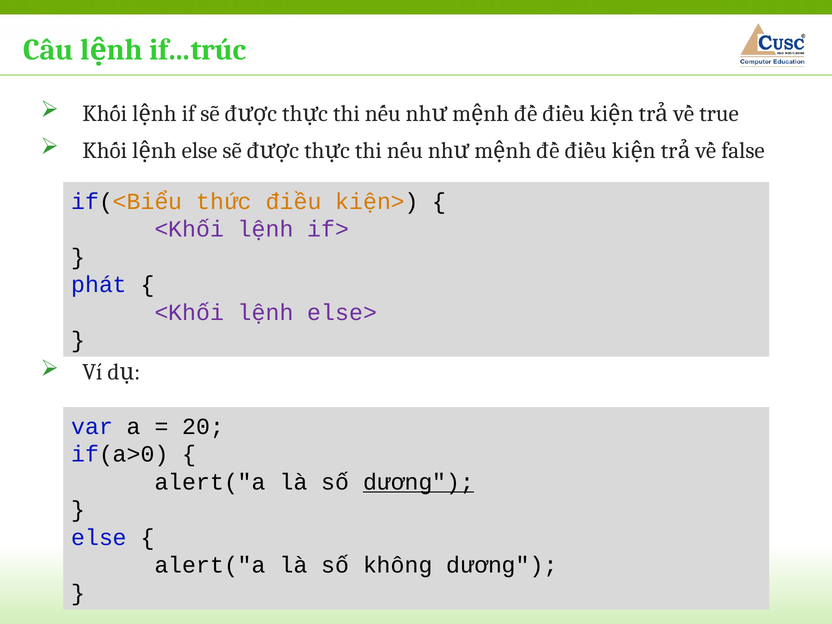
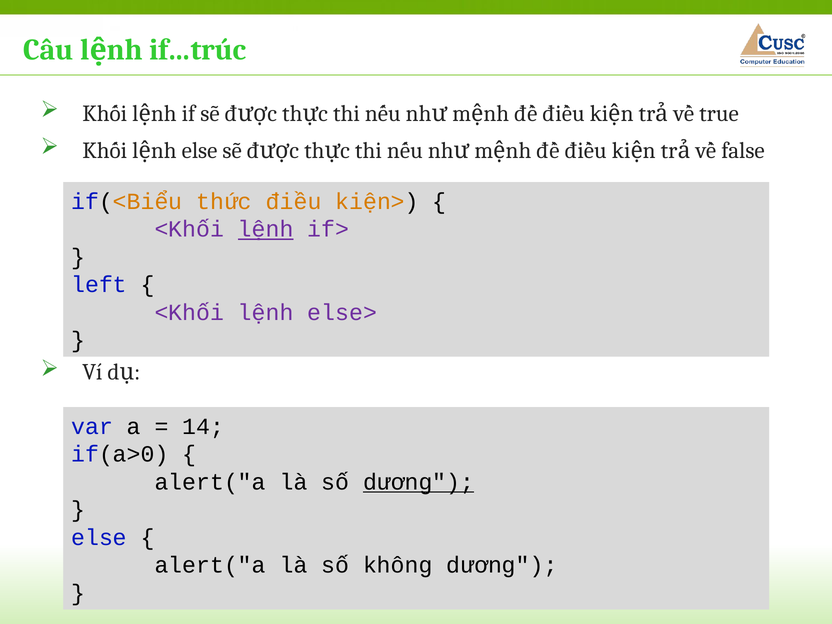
lệnh underline: none -> present (266, 229)
phát: phát -> left (99, 285)
20: 20 -> 14 (203, 427)
